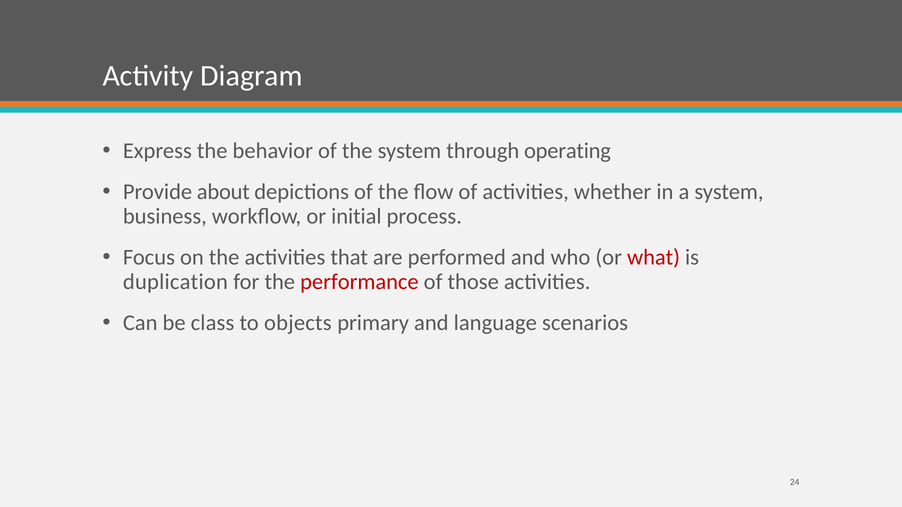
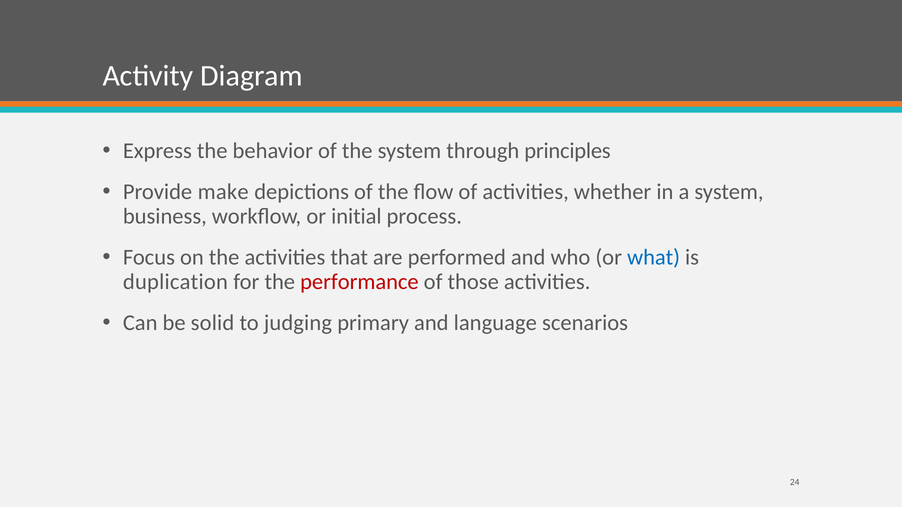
operating: operating -> principles (567, 151)
about: about -> make (223, 192)
what colour: red -> blue (654, 258)
class: class -> solid (212, 323)
objects: objects -> judging (298, 323)
